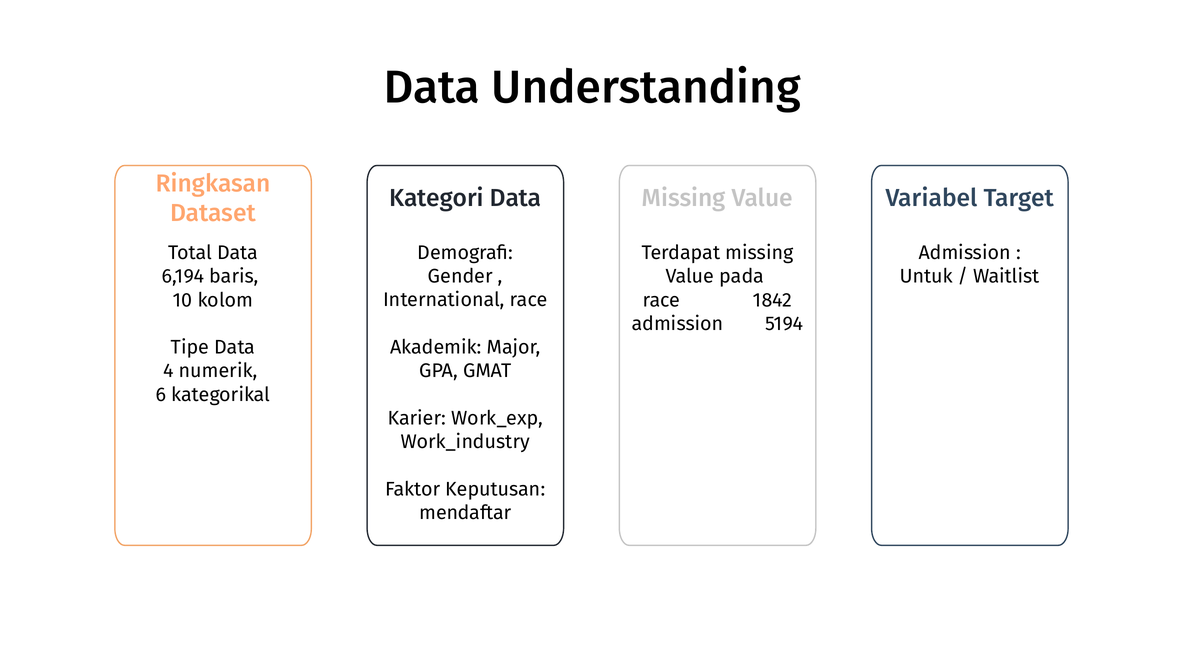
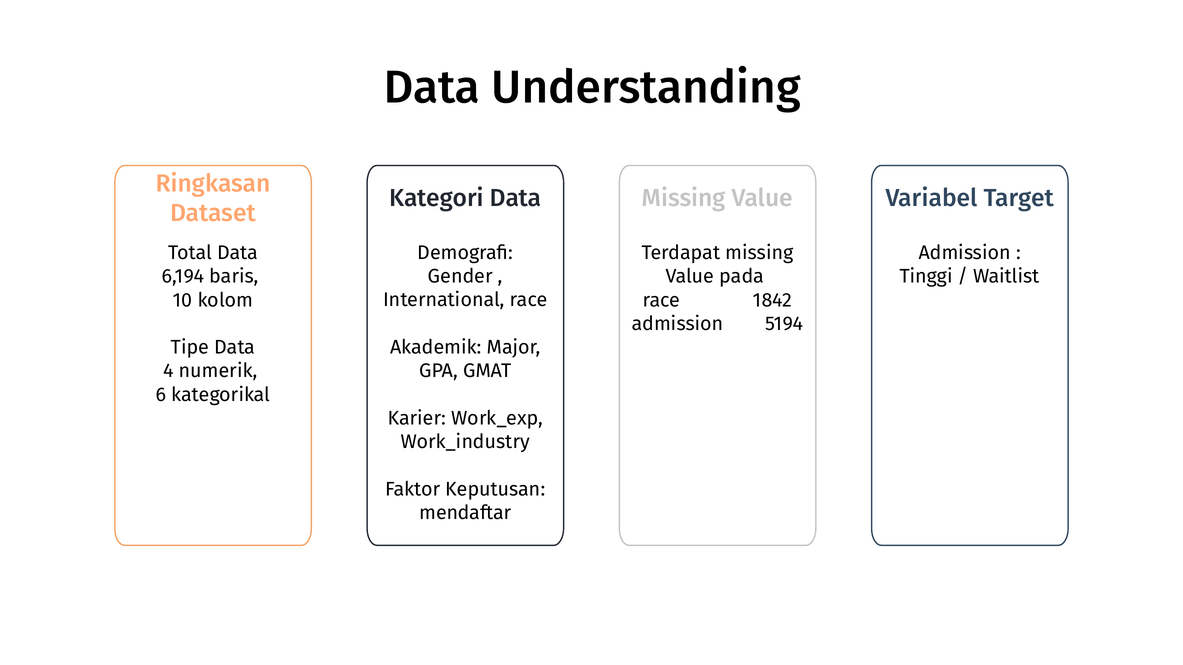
Untuk: Untuk -> Tinggi (926, 277)
